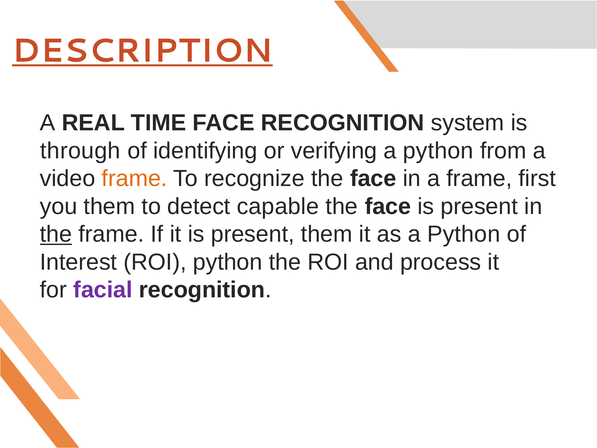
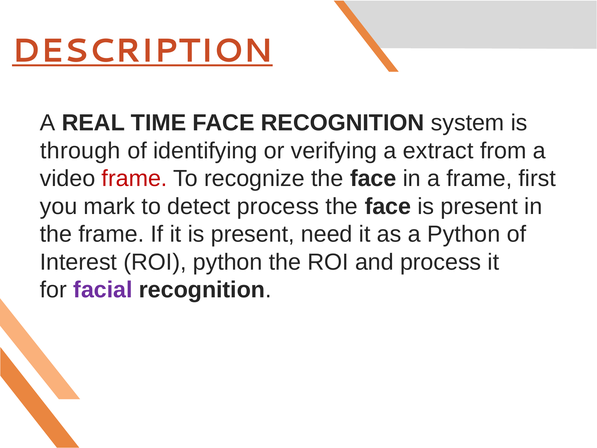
verifying a python: python -> extract (438, 151)
frame colour: orange -> red (134, 179)
you them: them -> mark (109, 206)
detect capable: capable -> process (278, 206)
the underline: present -> none (56, 234)
present them: them -> need (327, 234)
